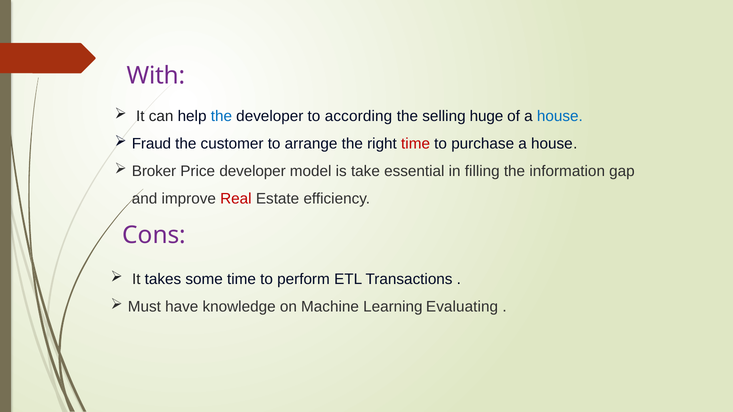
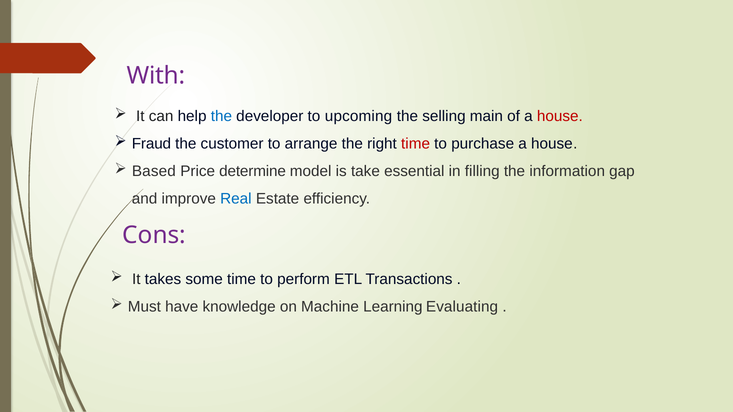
according: according -> upcoming (359, 116)
huge: huge -> main (486, 116)
house colour: blue -> red (560, 116)
Broker: Broker -> Based (154, 171)
Price developer: developer -> determine (253, 171)
Real colour: red -> blue (236, 199)
